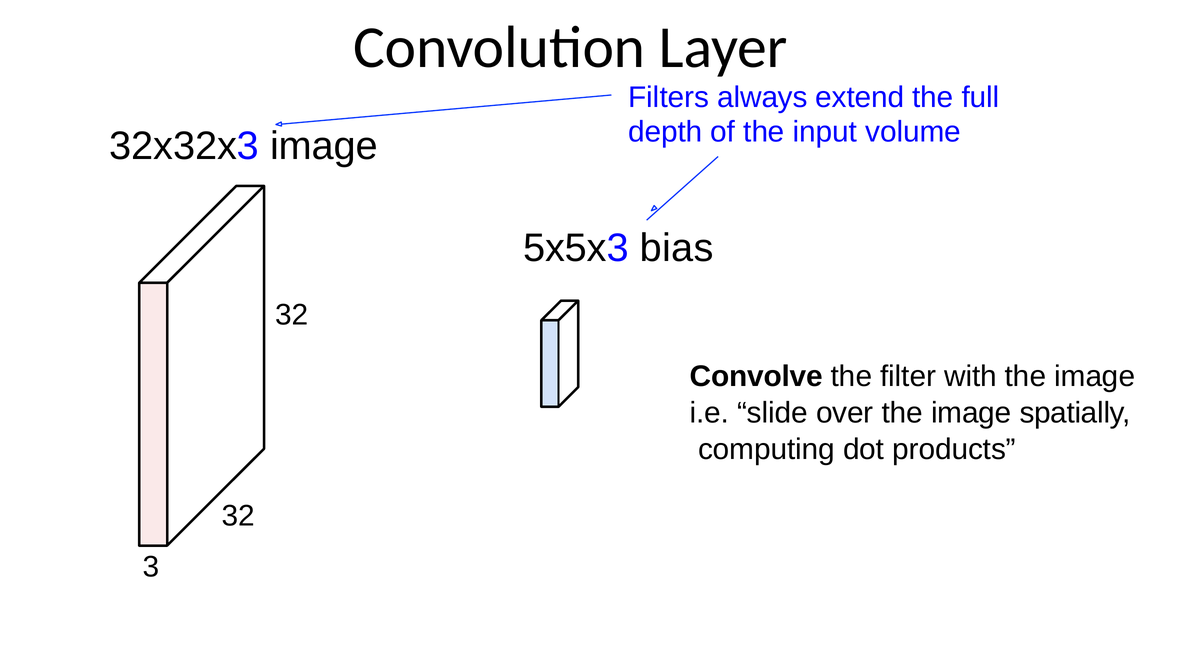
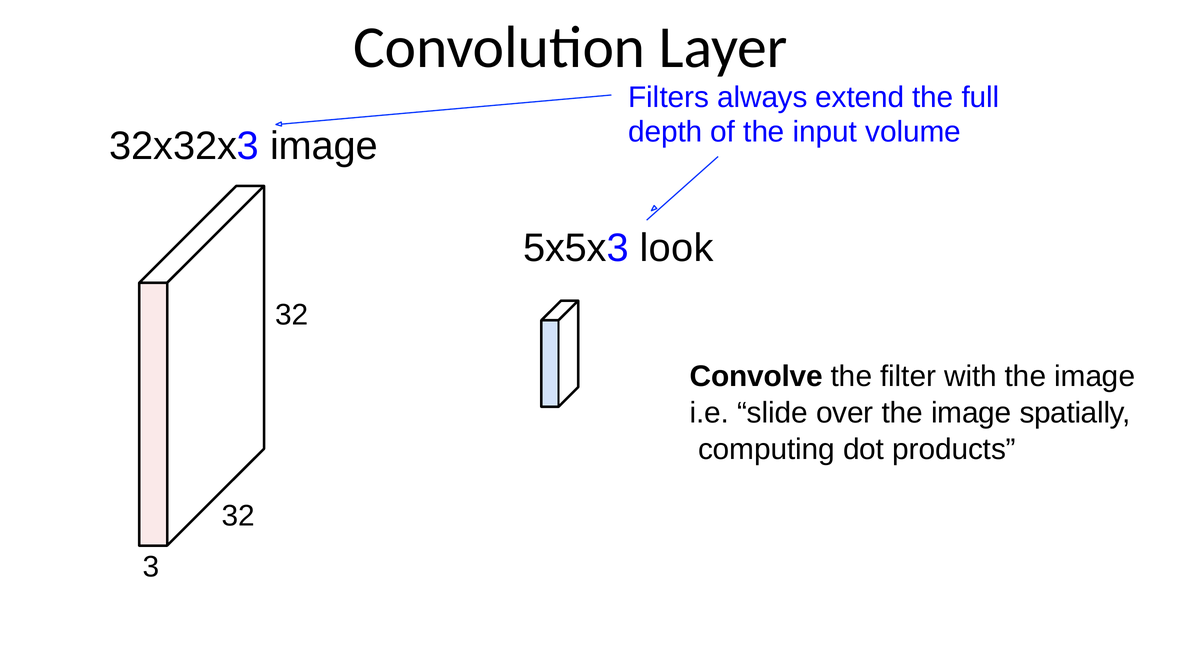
bias: bias -> look (677, 248)
